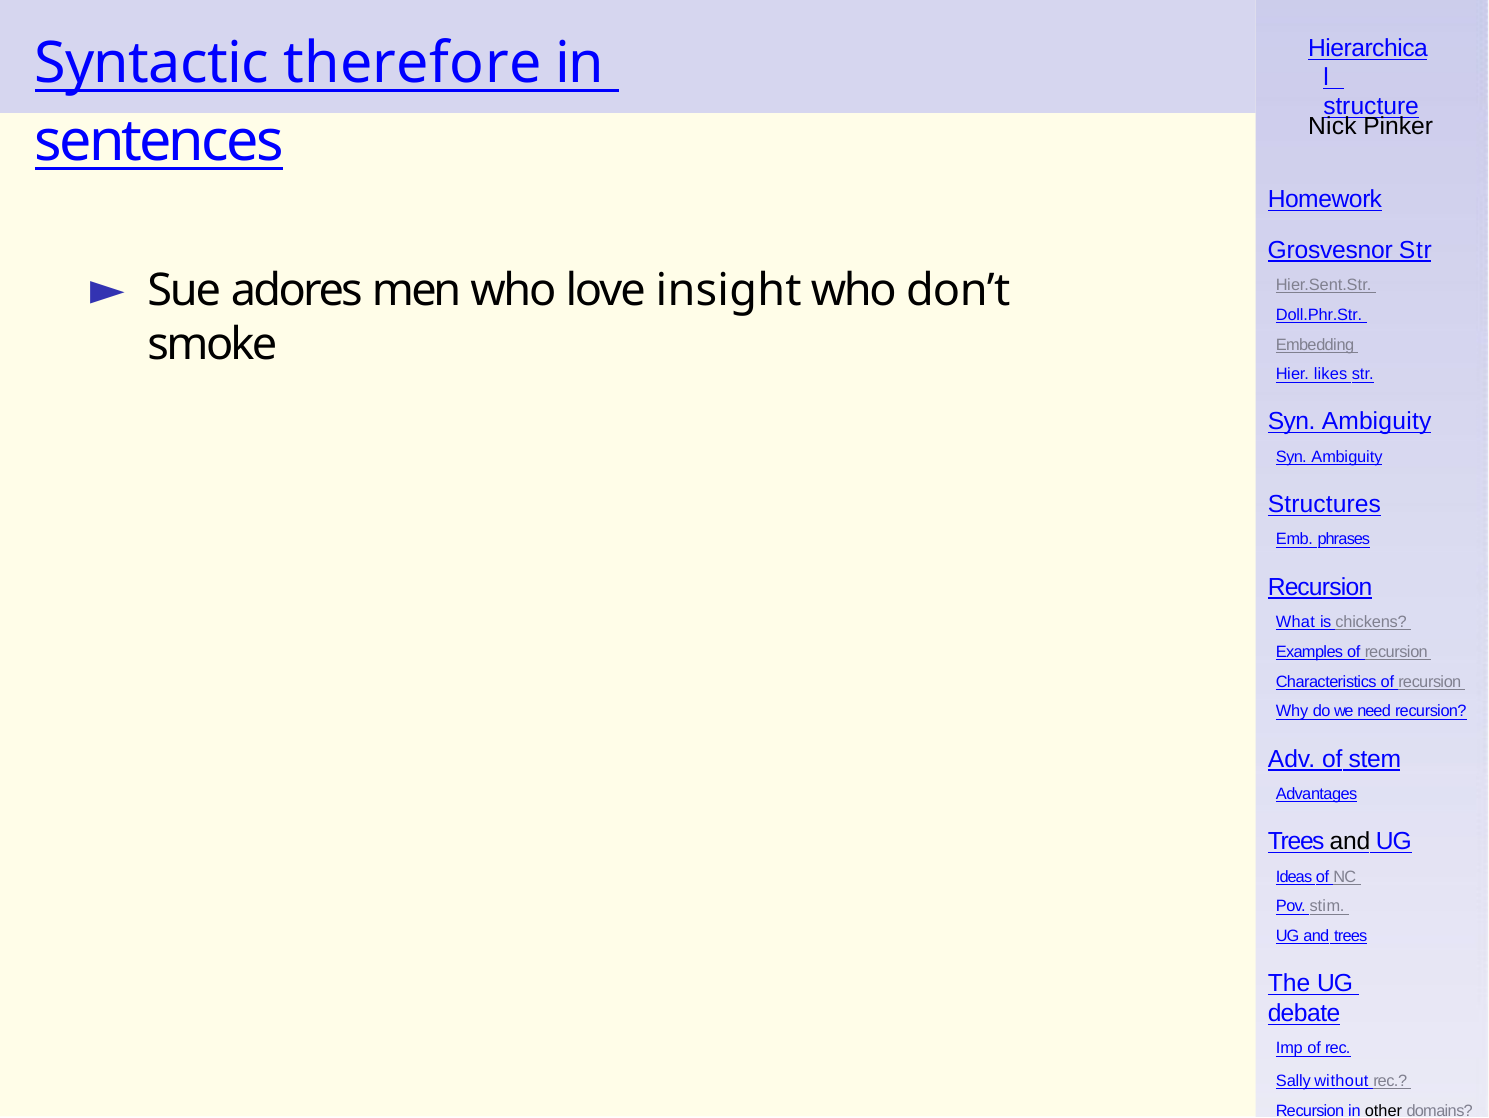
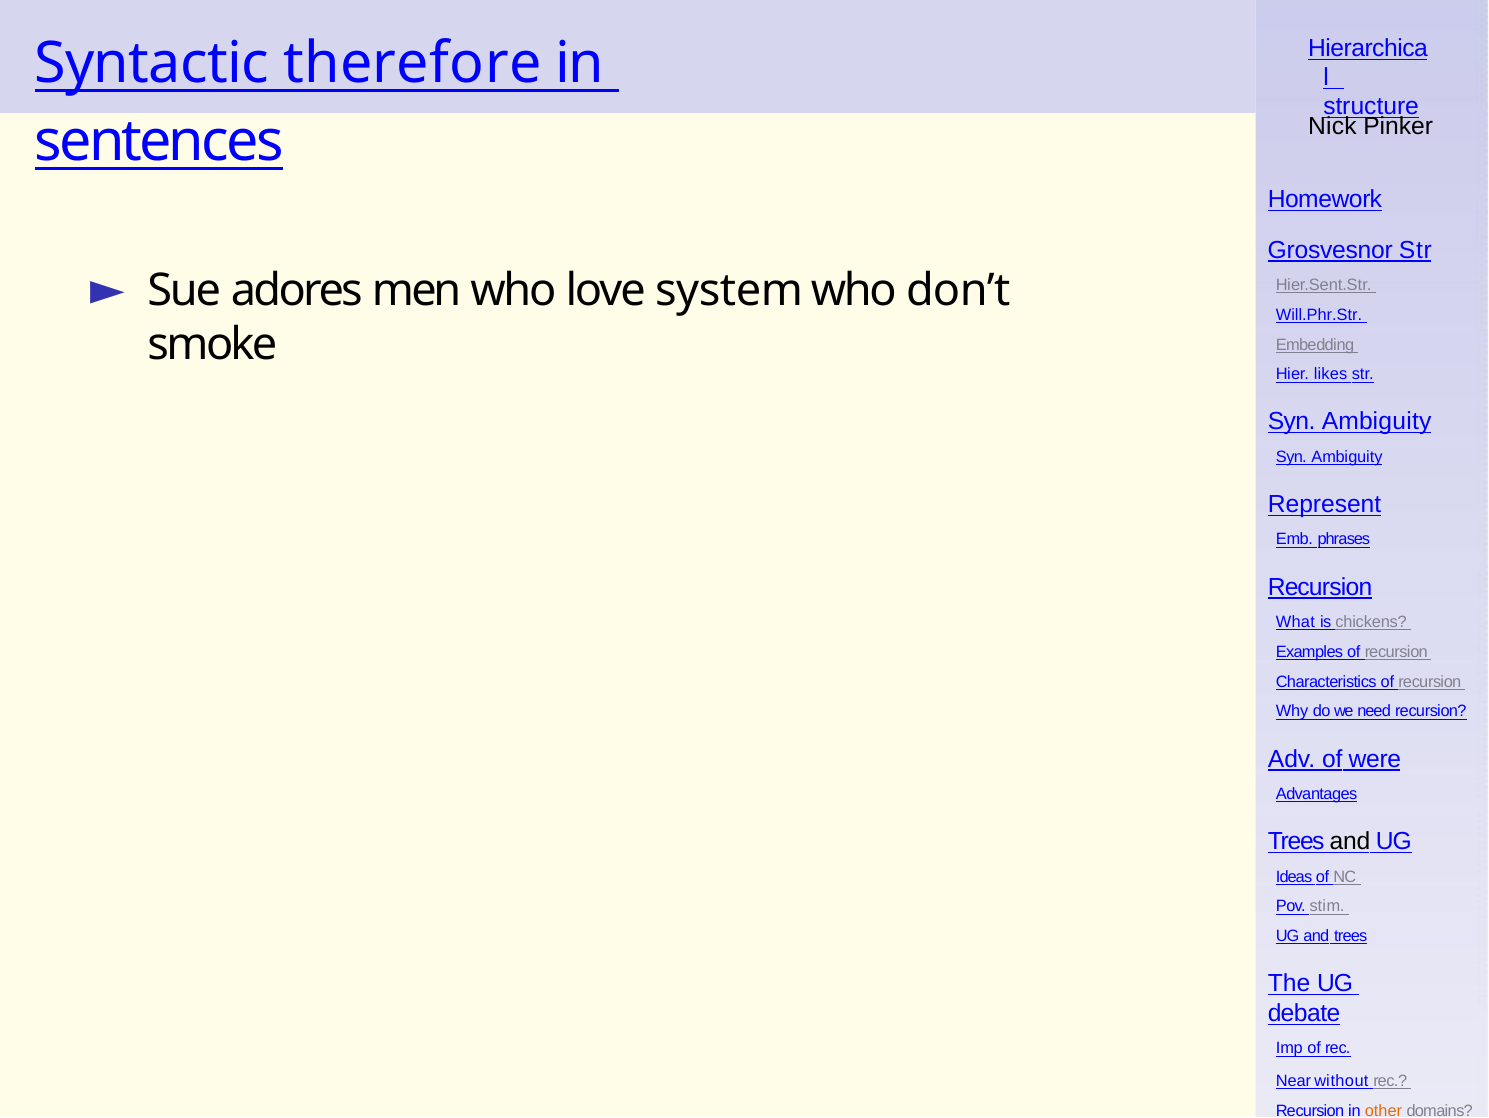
insight: insight -> system (729, 291)
Doll.Phr.Str: Doll.Phr.Str -> Will.Phr.Str (1319, 315)
Structures: Structures -> Represent (1325, 504)
stem: stem -> were (1375, 759)
Sally: Sally -> Near (1293, 1081)
other colour: black -> orange (1384, 1111)
